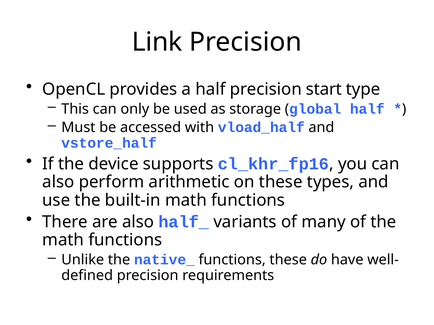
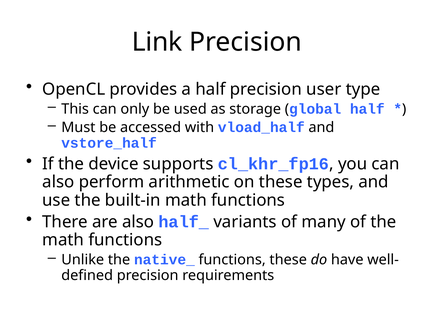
start: start -> user (324, 89)
